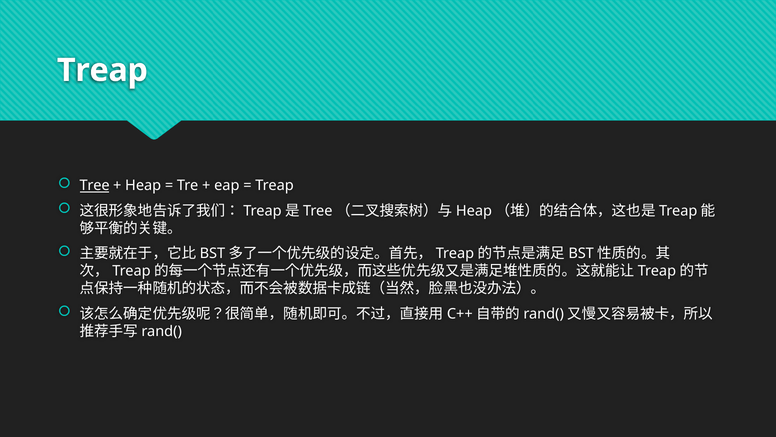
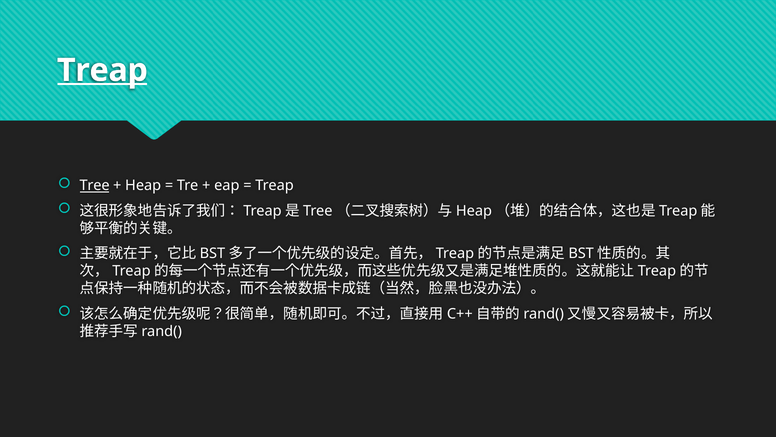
Treap underline: none -> present (102, 70)
